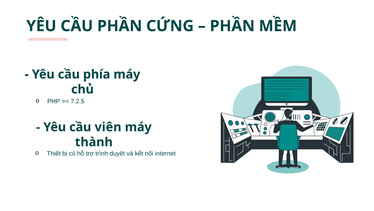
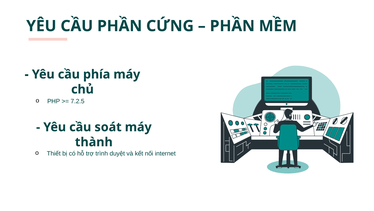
viên: viên -> soát (108, 127)
